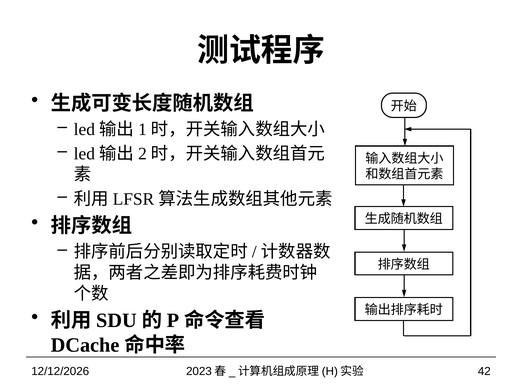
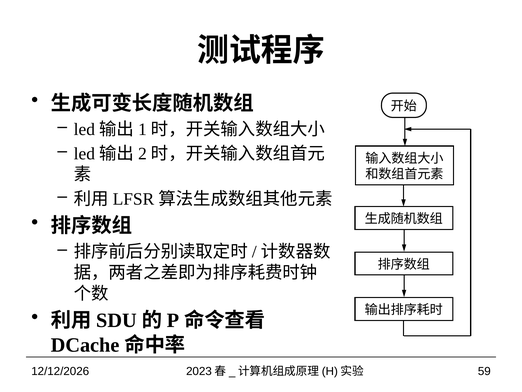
42: 42 -> 59 (484, 371)
